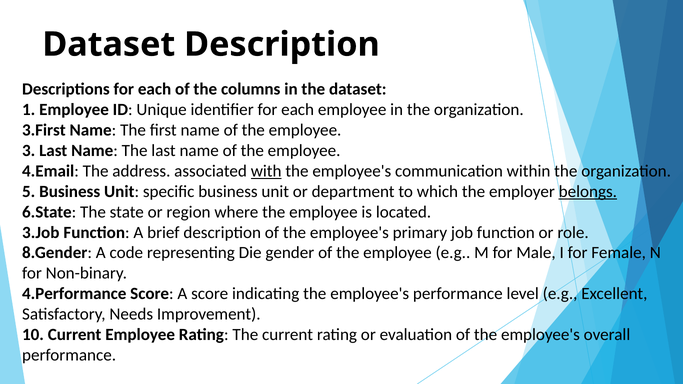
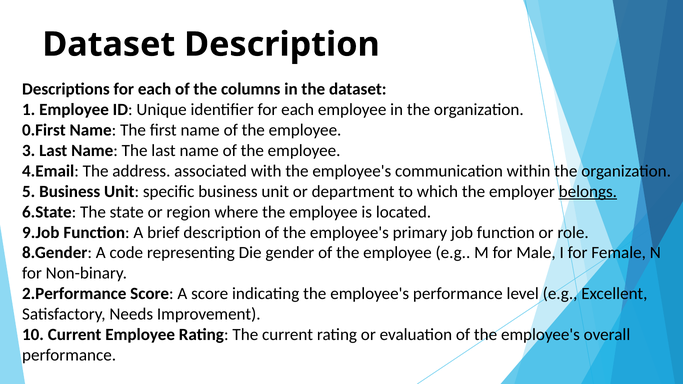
3.First: 3.First -> 0.First (44, 130)
with underline: present -> none (266, 171)
3.Job: 3.Job -> 9.Job (41, 232)
4.Performance: 4.Performance -> 2.Performance (74, 294)
